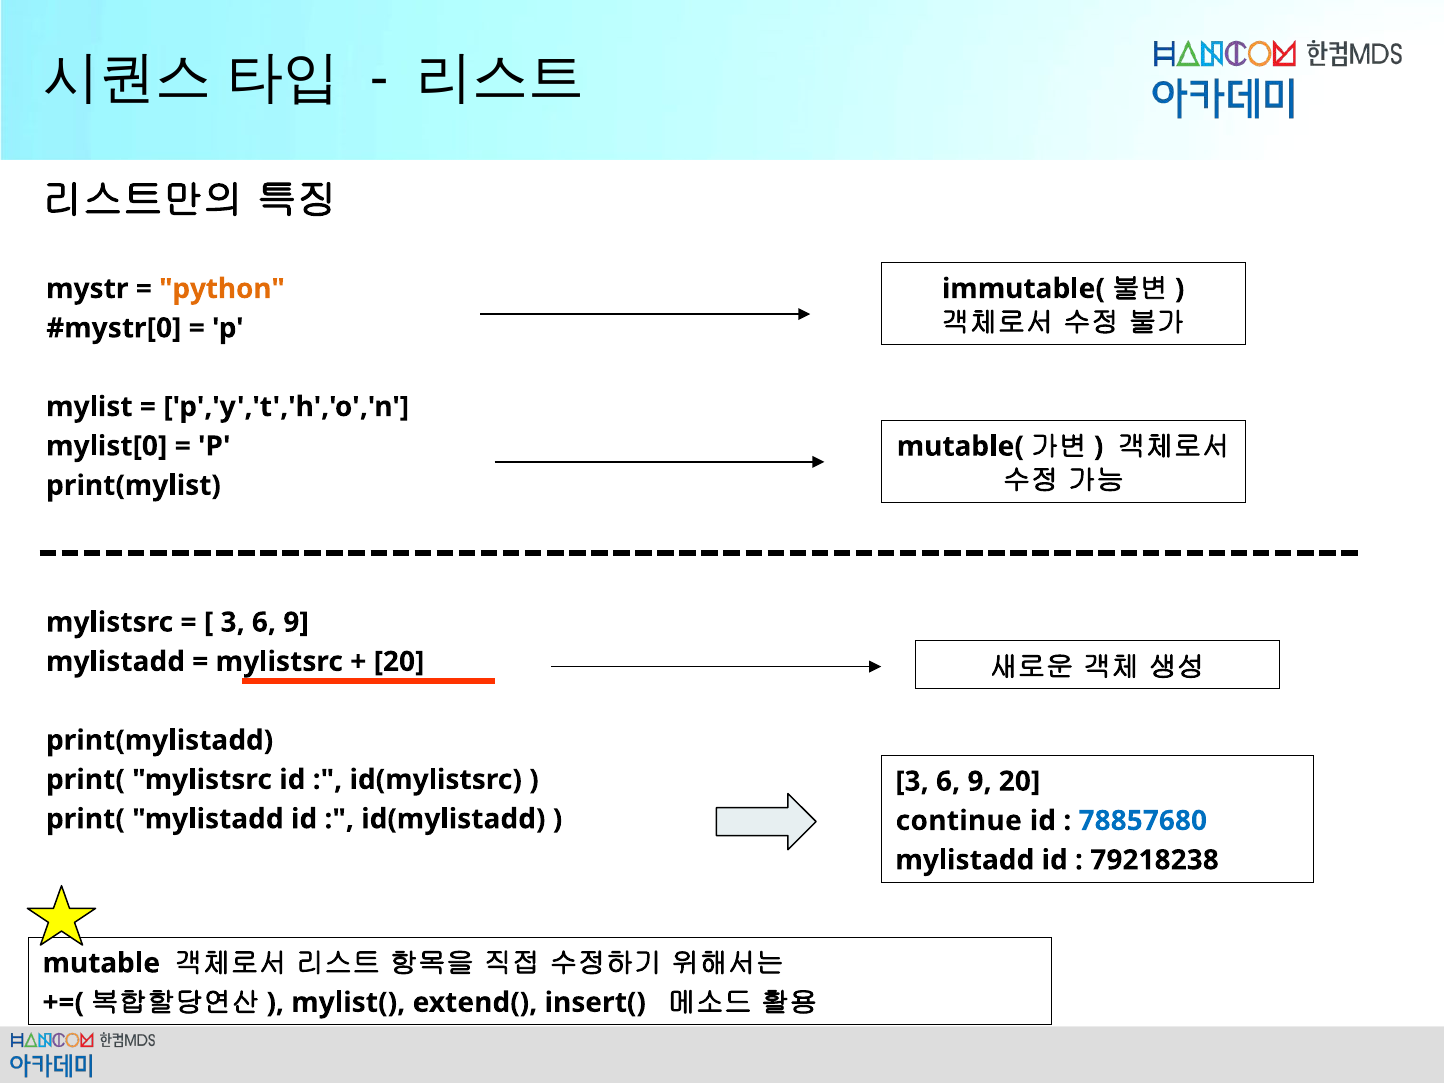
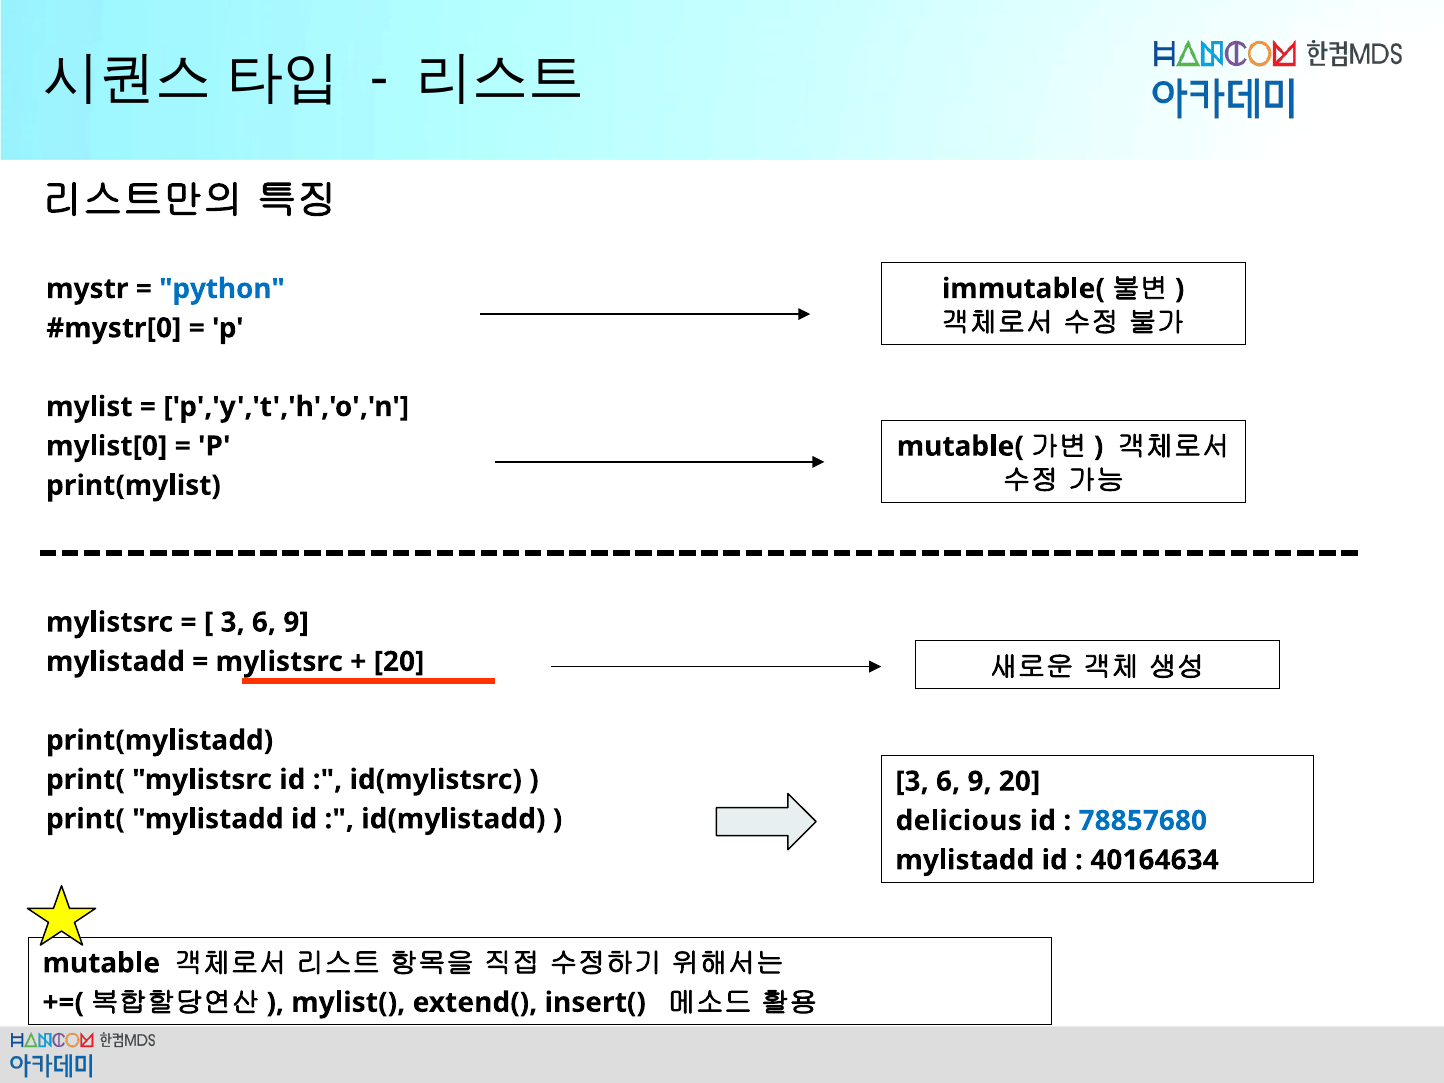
python colour: orange -> blue (222, 289)
continue: continue -> delicious (959, 821)
79218238: 79218238 -> 40164634 (1155, 860)
